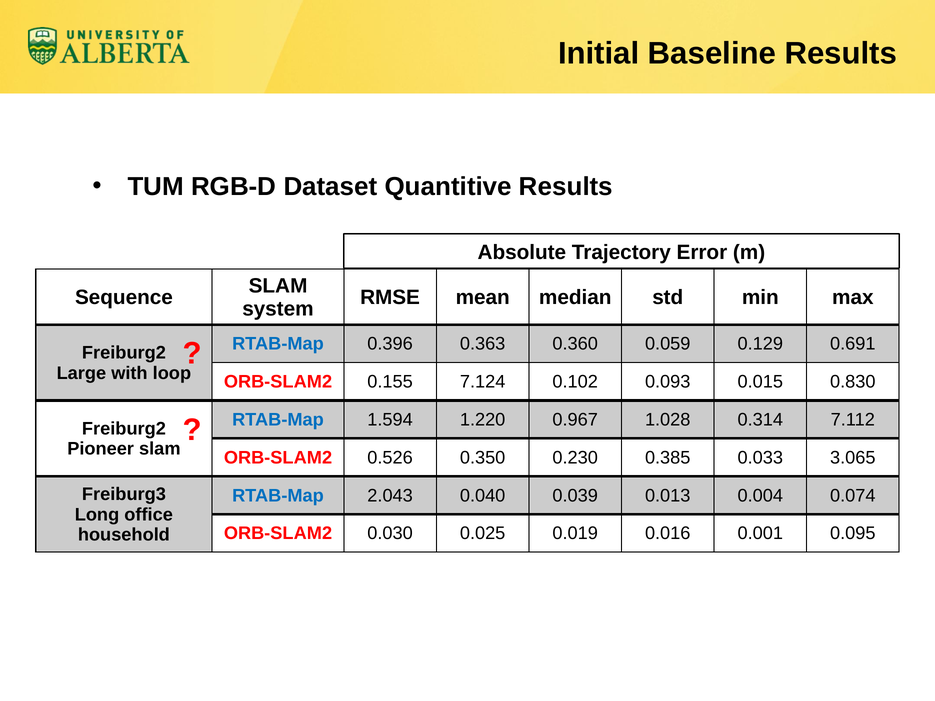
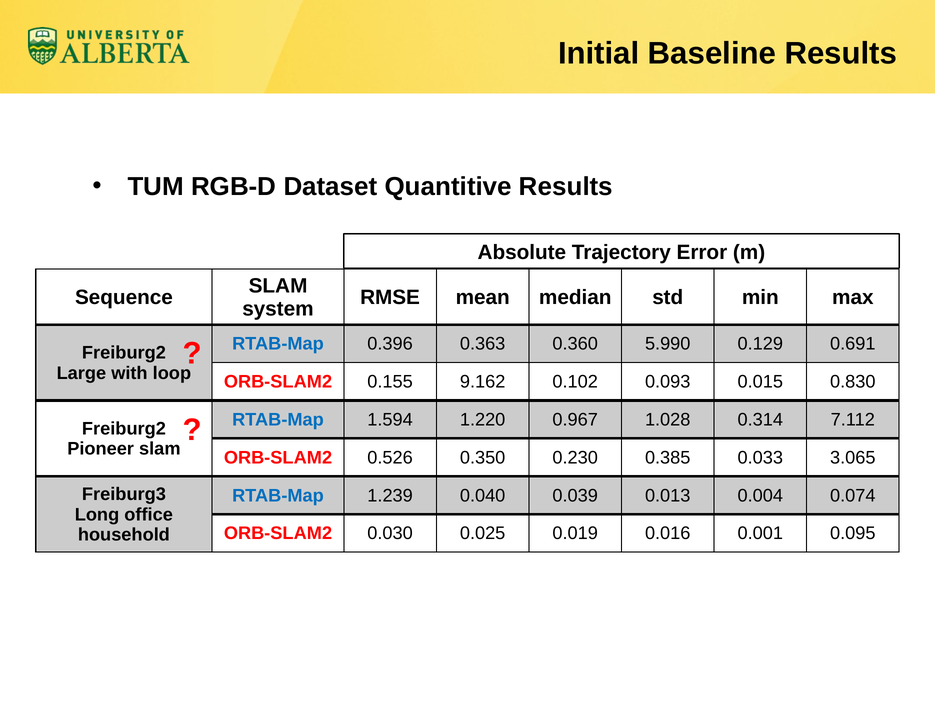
0.059: 0.059 -> 5.990 (668, 344)
7.124: 7.124 -> 9.162 (483, 382)
2.043: 2.043 -> 1.239 (390, 496)
